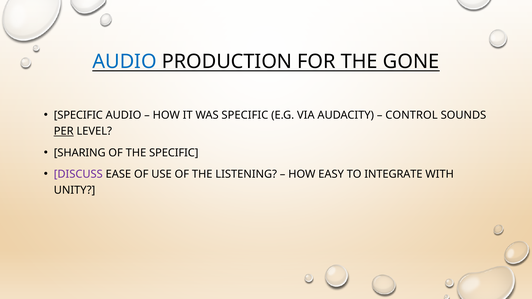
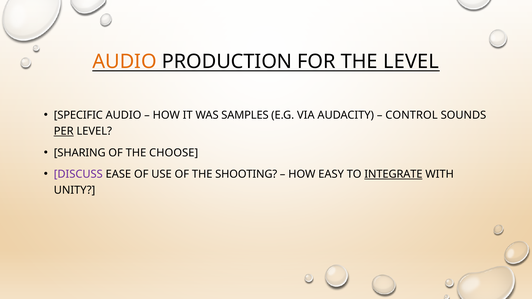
AUDIO colour: blue -> orange (125, 62)
THE GONE: GONE -> LEVEL (411, 62)
WAS SPECIFIC: SPECIFIC -> SAMPLES (245, 115)
THE SPECIFIC: SPECIFIC -> CHOOSE (174, 153)
LISTENING: LISTENING -> SHOOTING (246, 174)
INTEGRATE underline: none -> present (393, 174)
